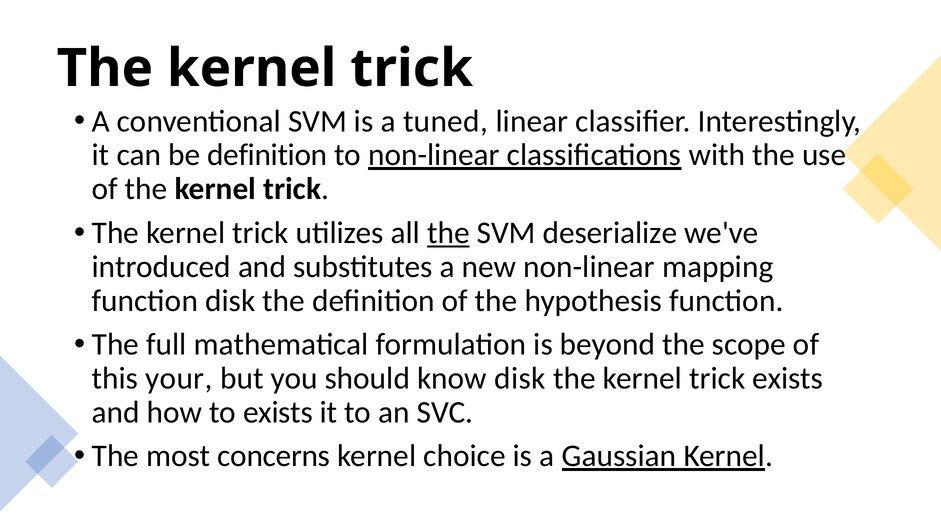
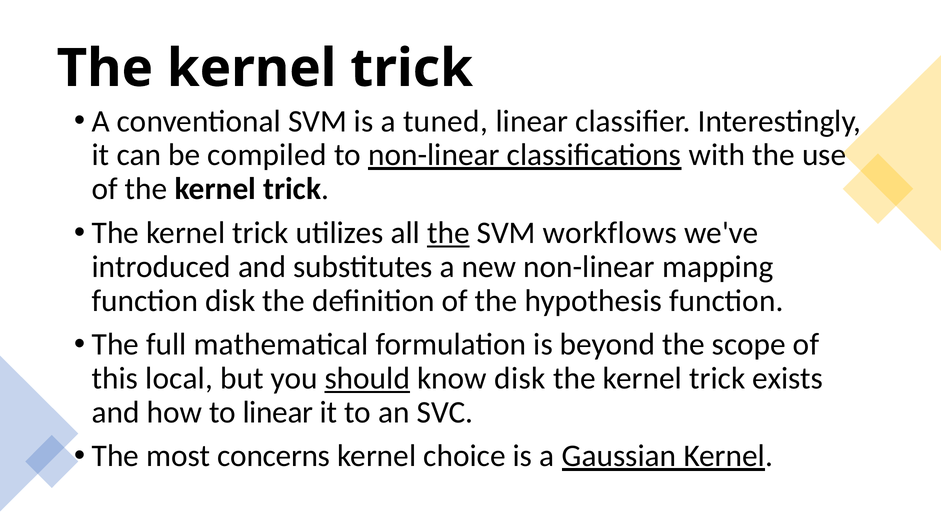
be definition: definition -> compiled (267, 155)
deserialize: deserialize -> workflows (610, 233)
your: your -> local (179, 378)
should underline: none -> present (367, 378)
to exists: exists -> linear (278, 412)
